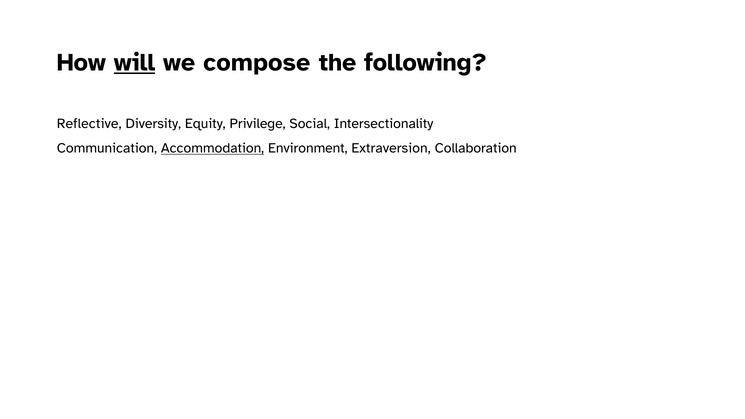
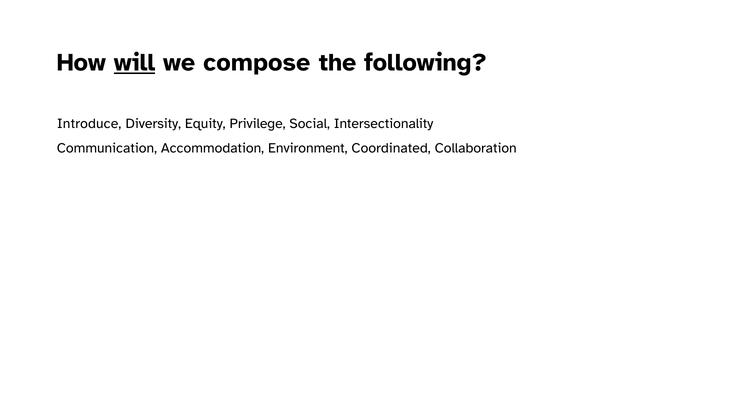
Reflective: Reflective -> Introduce (89, 124)
Accommodation underline: present -> none (213, 148)
Extraversion: Extraversion -> Coordinated (391, 148)
